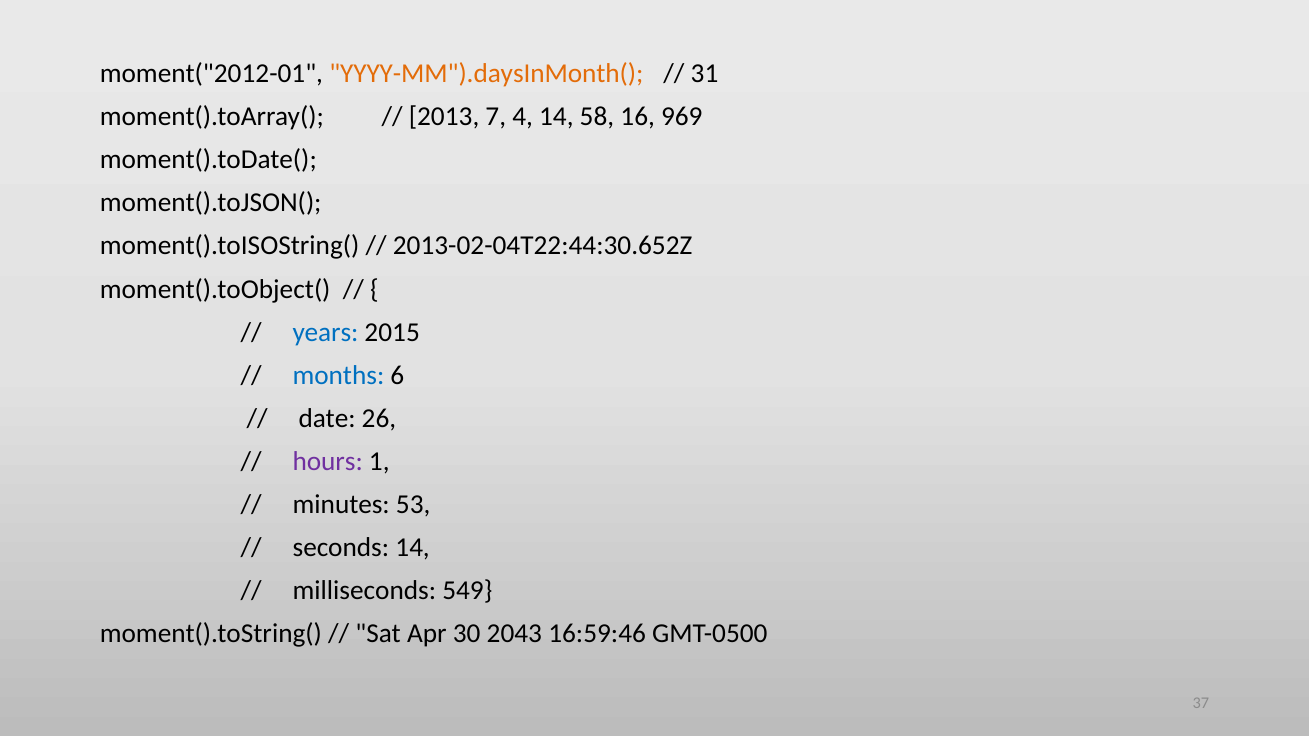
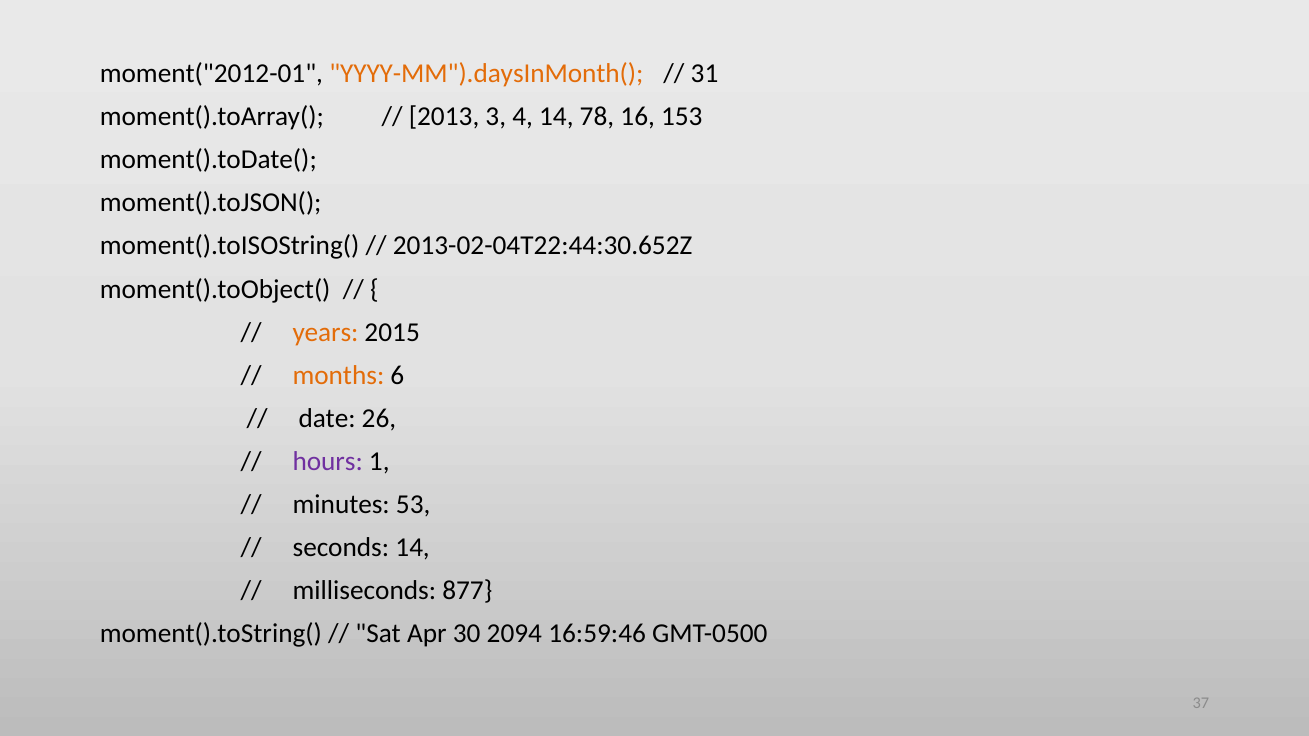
7: 7 -> 3 (496, 117)
58: 58 -> 78 (597, 117)
969: 969 -> 153 (682, 117)
years colour: blue -> orange (325, 332)
months colour: blue -> orange (338, 375)
549: 549 -> 877 (467, 591)
2043: 2043 -> 2094 (514, 634)
